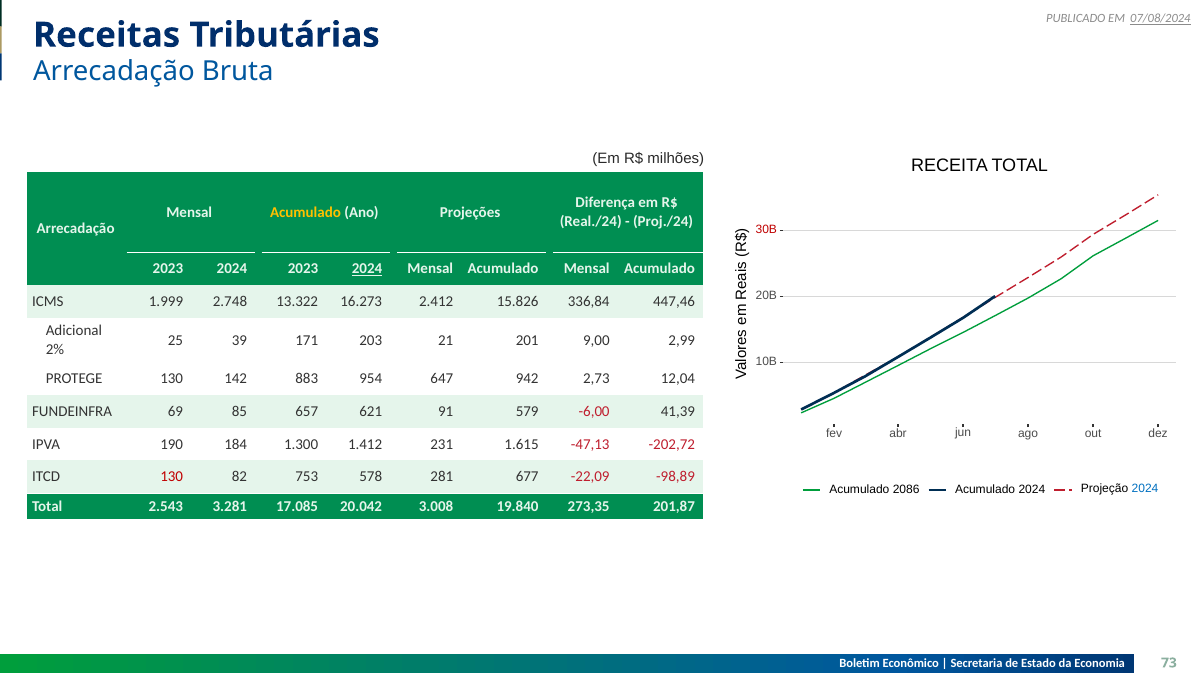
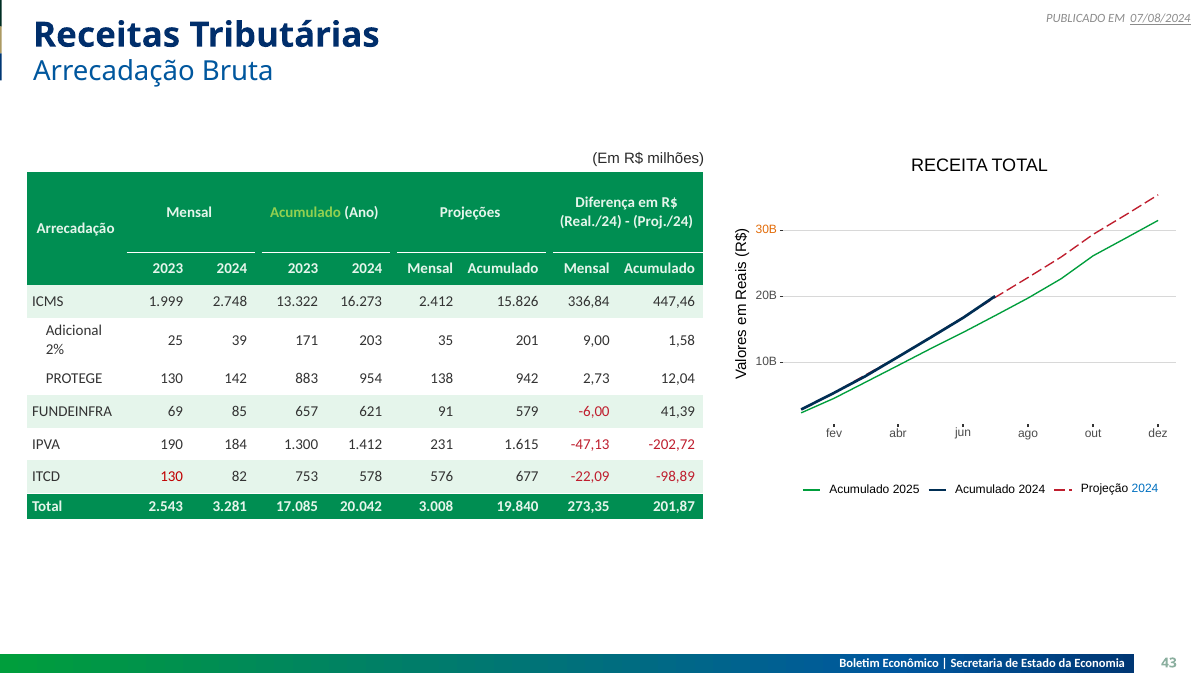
Acumulado colour: yellow -> light green (305, 212)
30B colour: red -> orange (766, 230)
2024 underline: present -> none (367, 269)
21: 21 -> 35 (446, 340)
2,99: 2,99 -> 1,58 (682, 340)
647: 647 -> 138 (442, 379)
281: 281 -> 576 (442, 477)
2086: 2086 -> 2025 (906, 490)
73: 73 -> 43 (1169, 663)
